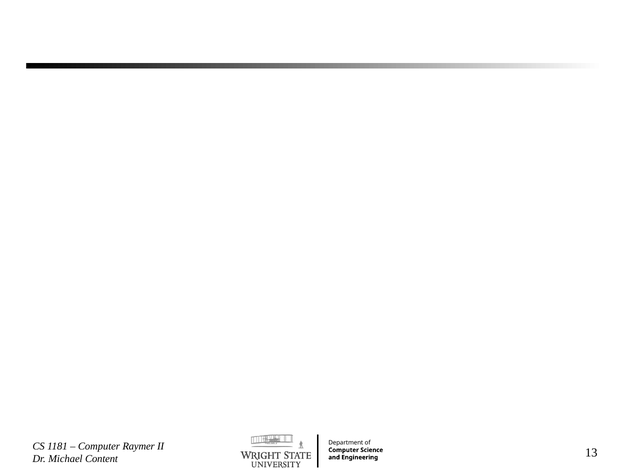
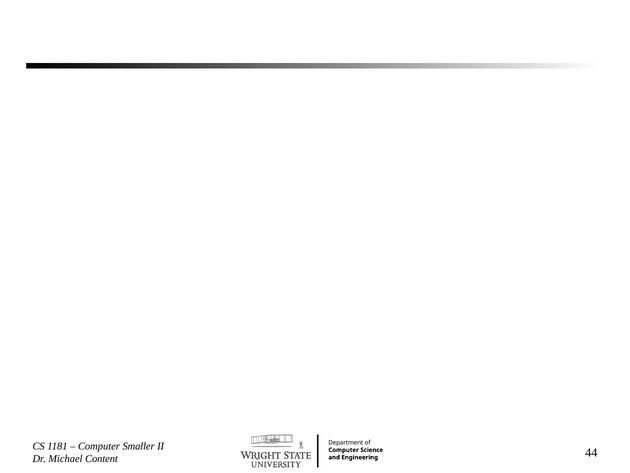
Raymer: Raymer -> Smaller (139, 446)
13: 13 -> 44 (591, 452)
